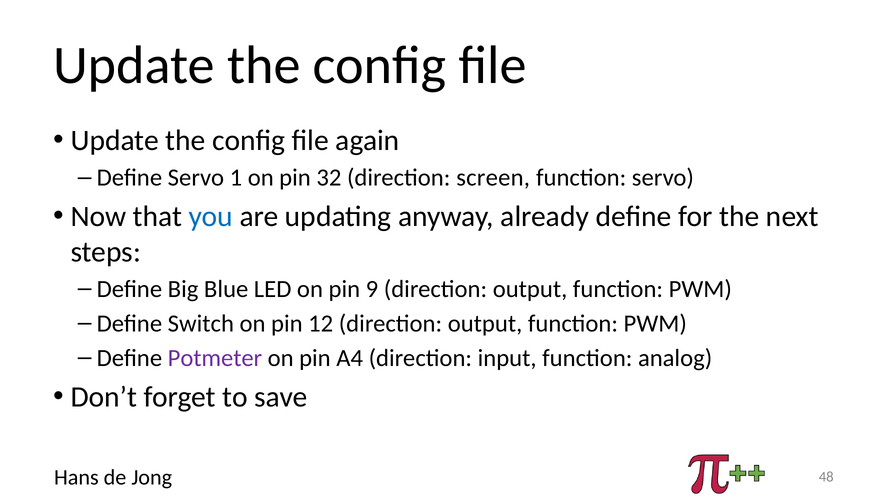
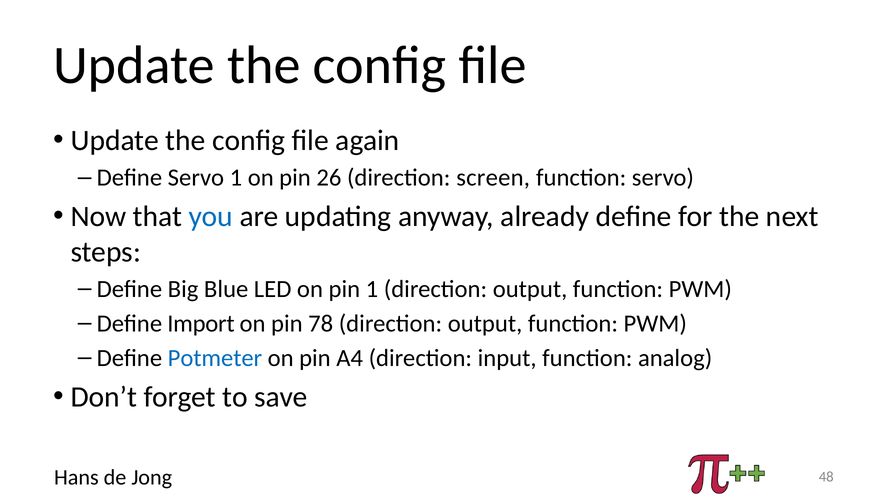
32: 32 -> 26 (329, 178)
pin 9: 9 -> 1 (372, 289)
Switch: Switch -> Import (201, 324)
12: 12 -> 78 (321, 324)
Potmeter colour: purple -> blue (215, 358)
